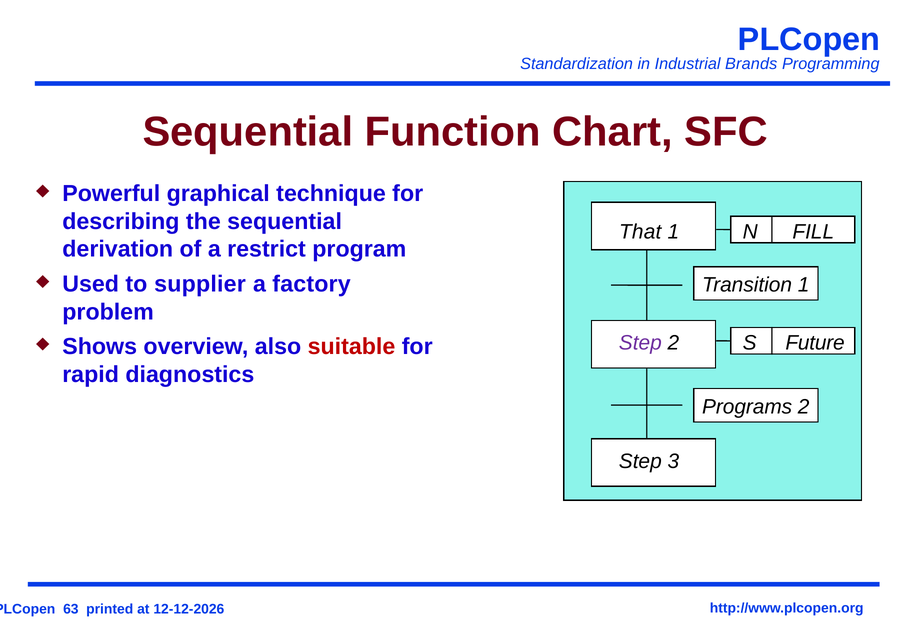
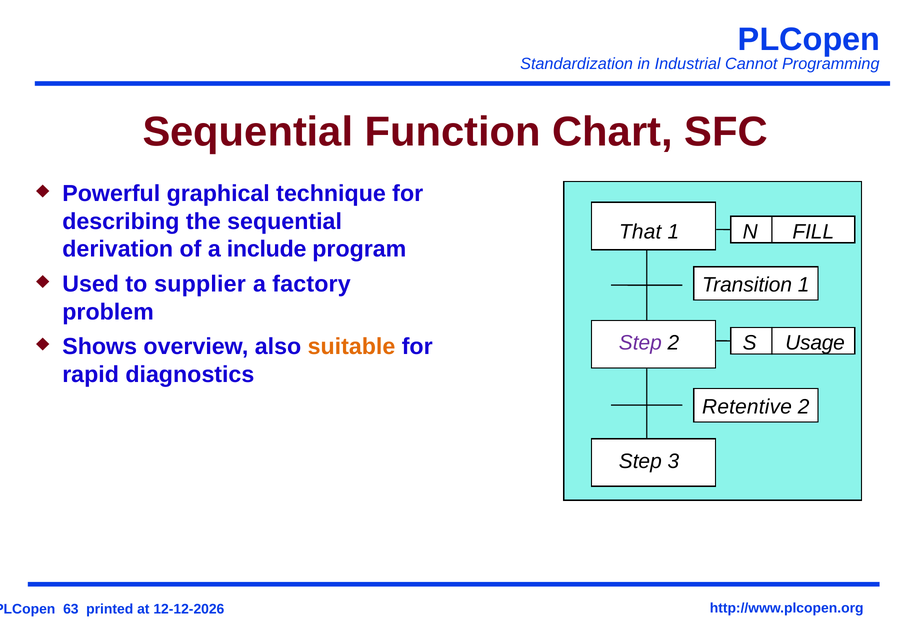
Brands: Brands -> Cannot (751, 64)
restrict: restrict -> include (267, 249)
Future: Future -> Usage (815, 343)
suitable colour: red -> orange (351, 347)
Programs: Programs -> Retentive (747, 407)
